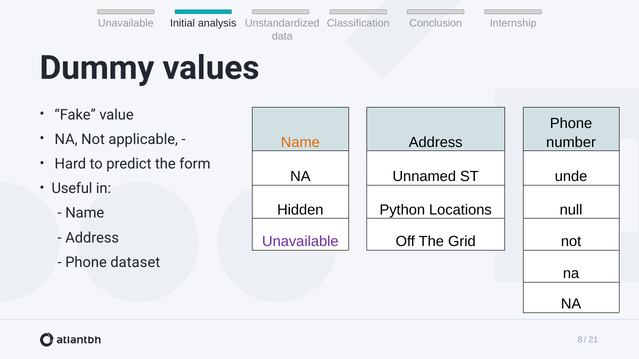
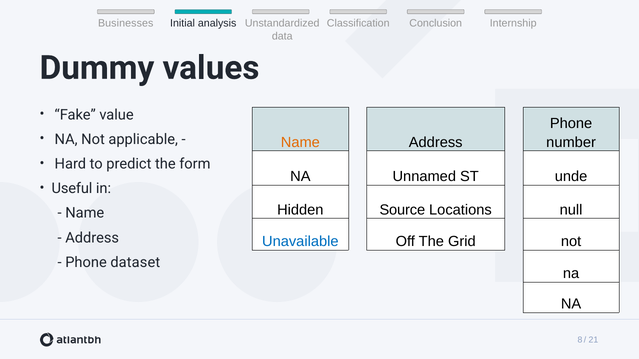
Unavailable: Unavailable -> Businesses (126, 23)
Python: Python -> Source (402, 210)
Unavailable colour: purple -> blue (300, 242)
